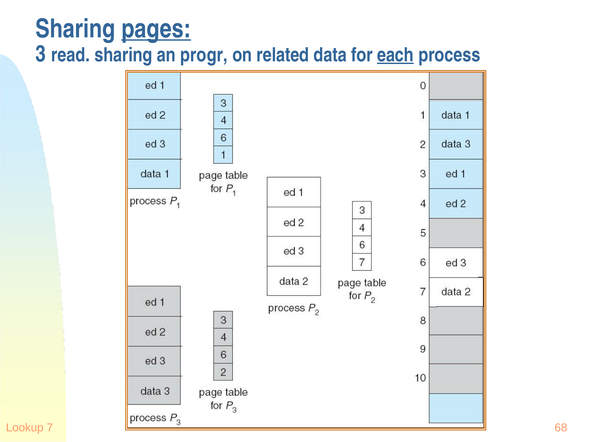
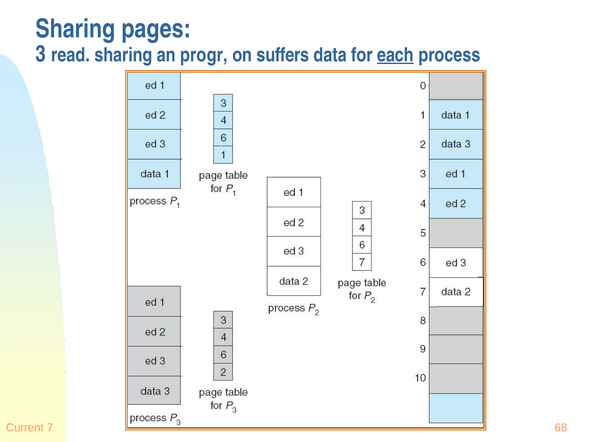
pages underline: present -> none (156, 29)
related: related -> suffers (283, 55)
Lookup: Lookup -> Current (25, 428)
